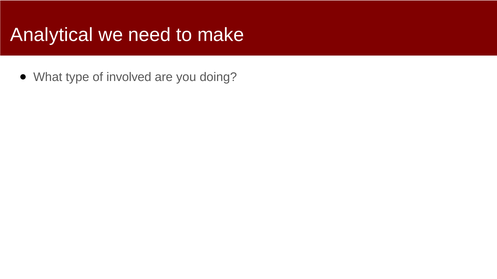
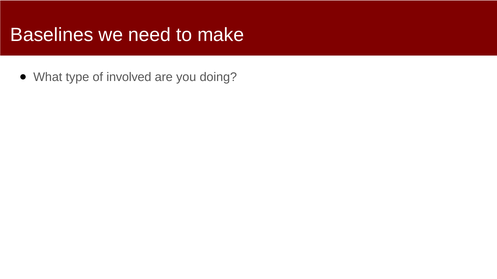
Analytical: Analytical -> Baselines (52, 35)
